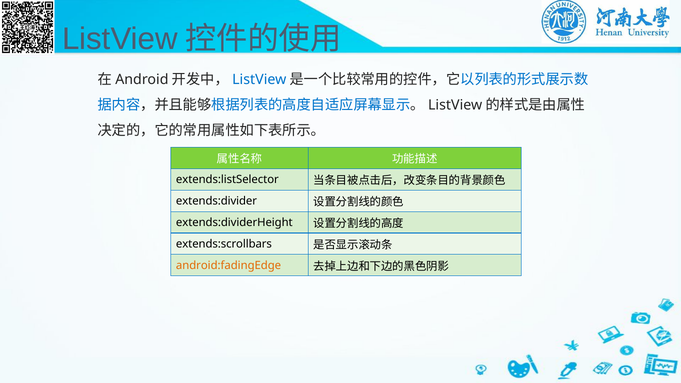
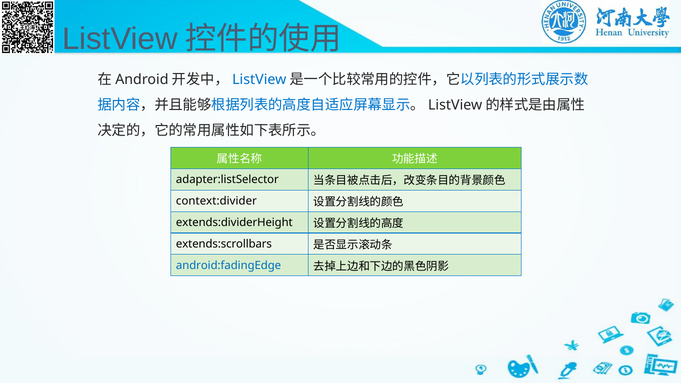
extends:listSelector: extends:listSelector -> adapter:listSelector (227, 180)
extends:divider: extends:divider -> context:divider (216, 201)
android:fadingEdge colour: orange -> blue (229, 265)
